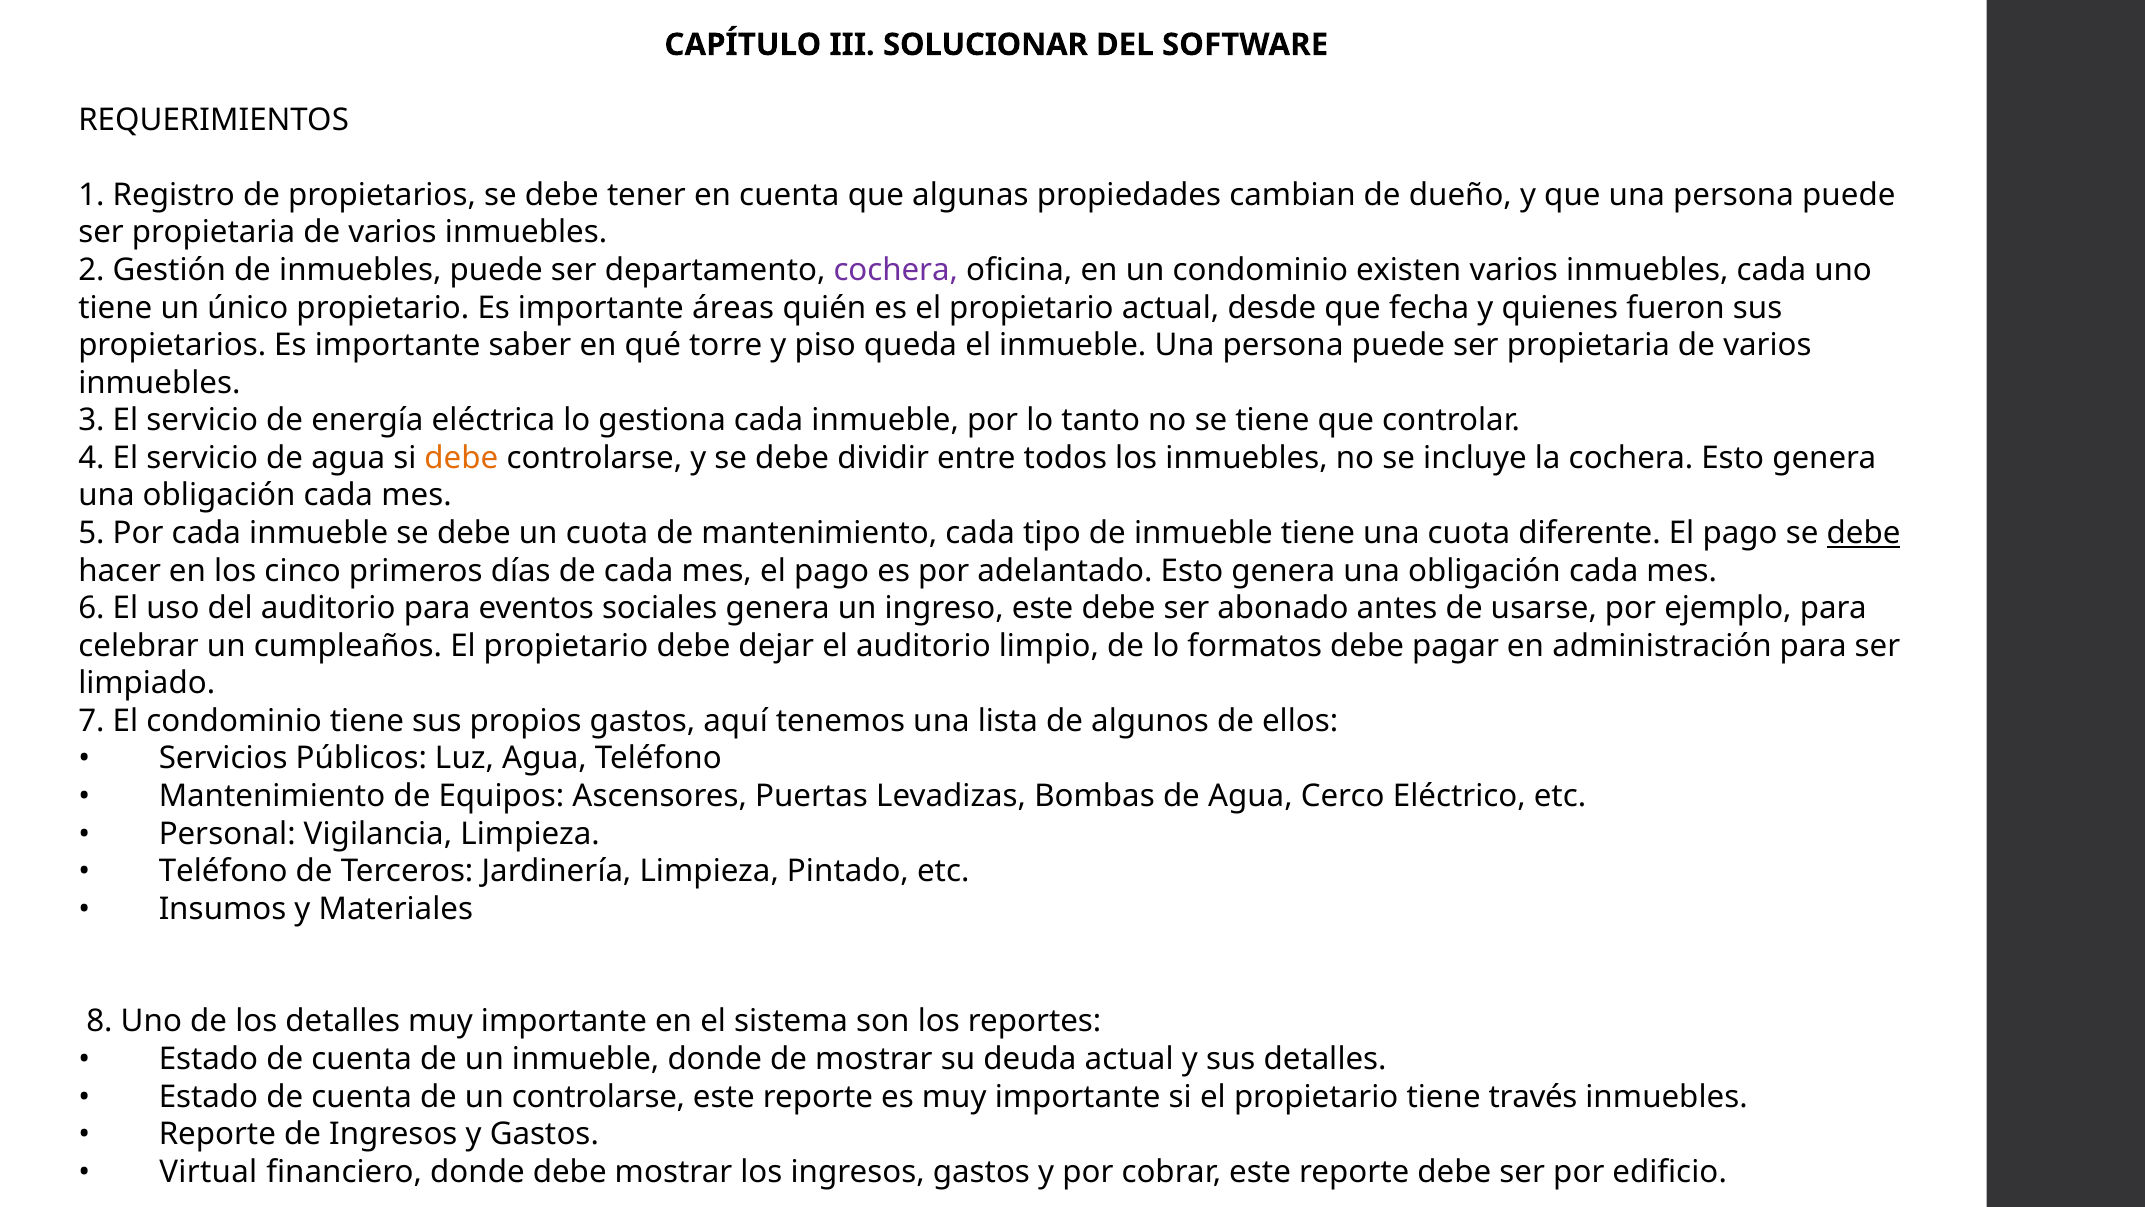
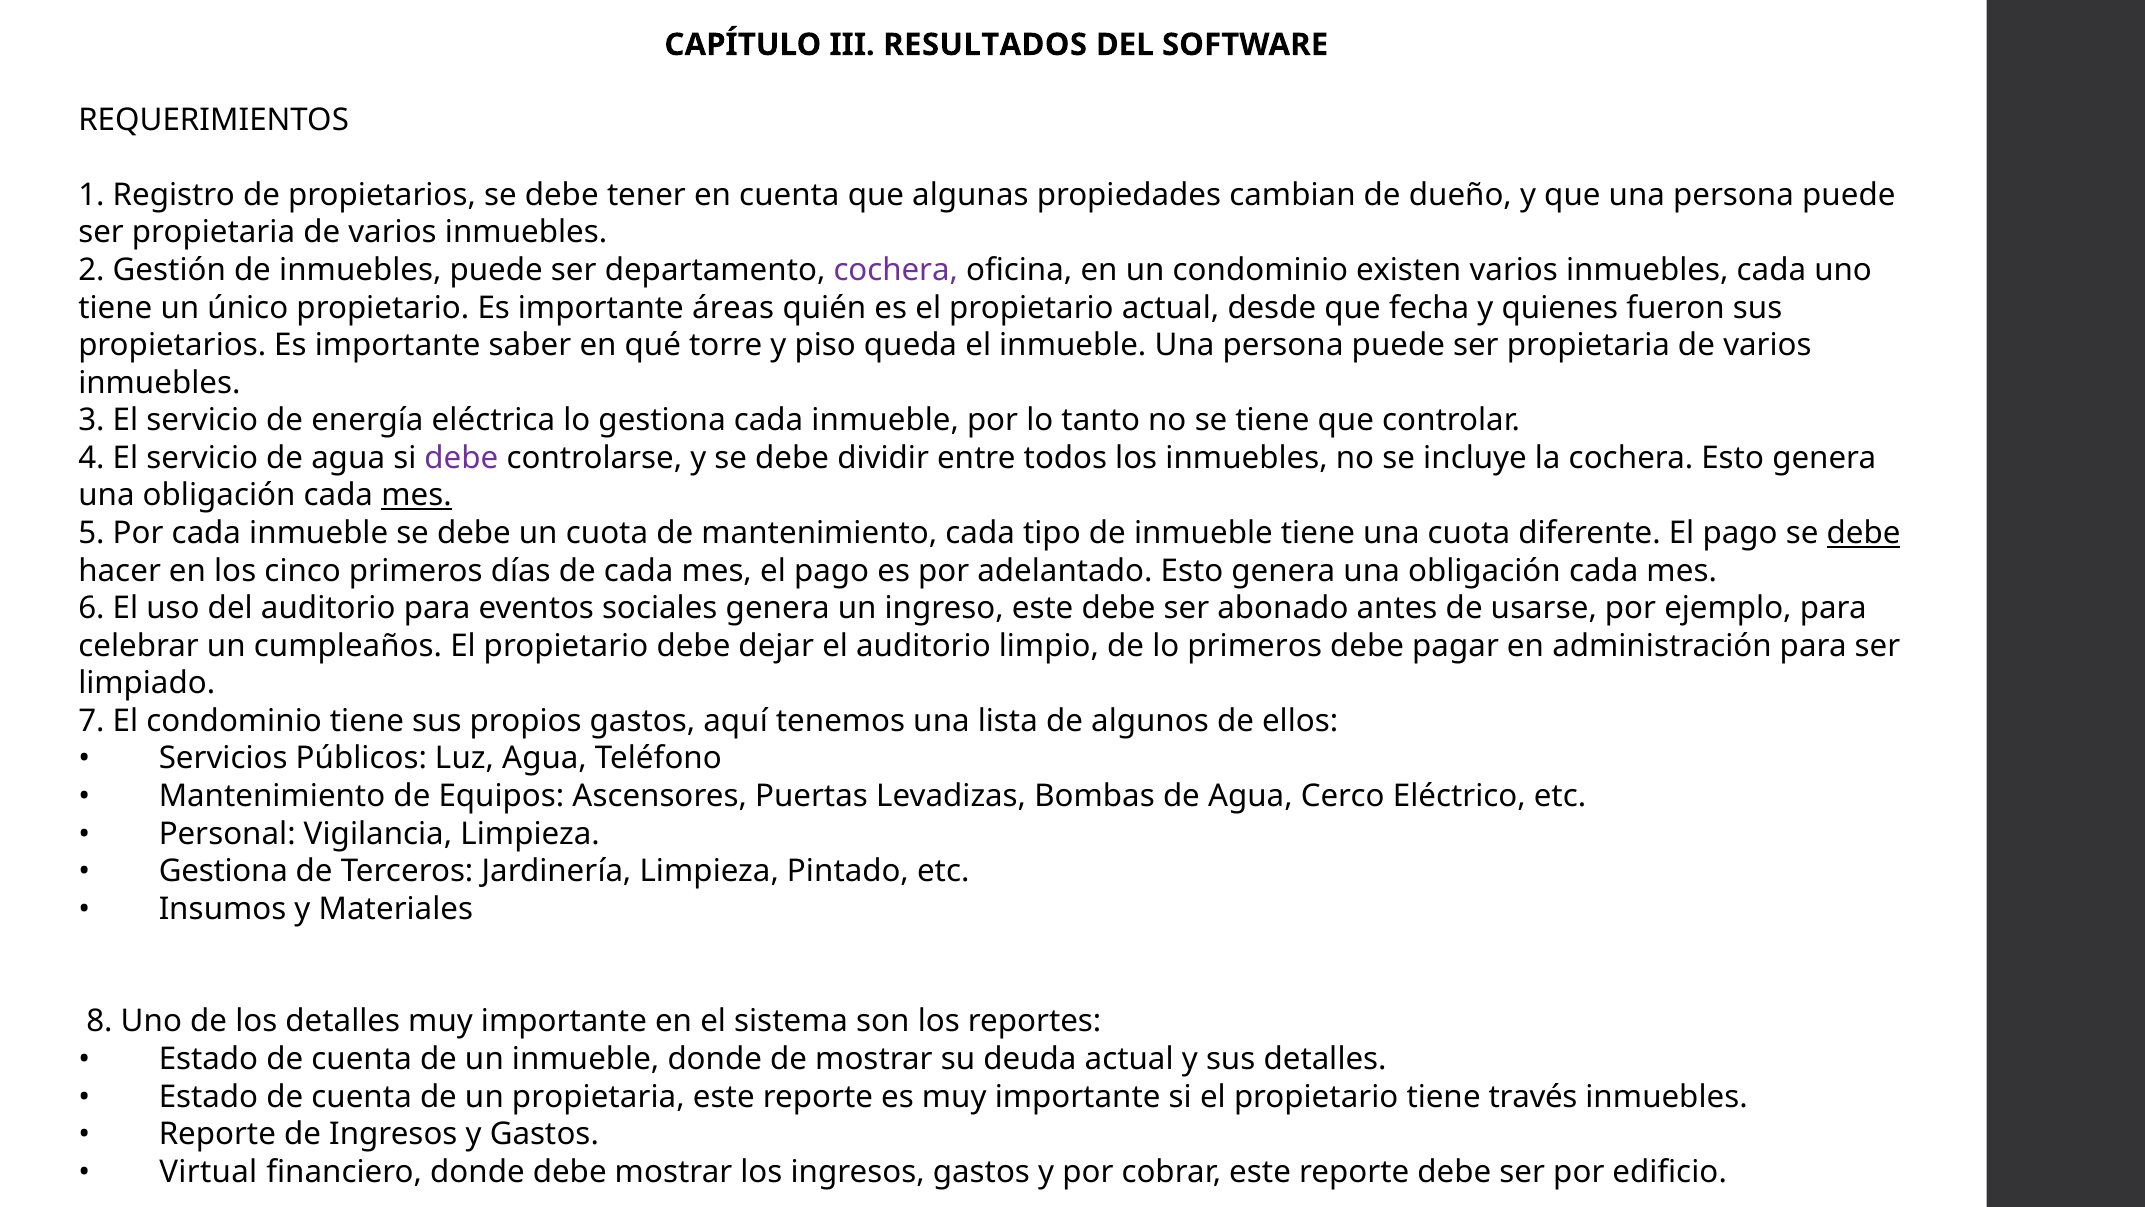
SOLUCIONAR: SOLUCIONAR -> RESULTADOS (985, 45)
debe colour: orange -> purple (461, 458)
mes underline: none -> present (417, 495)
lo formatos: formatos -> primeros (1255, 646)
Teléfono: Teléfono -> Gestiona (223, 871)
un controlarse: controlarse -> propietaria (598, 1096)
